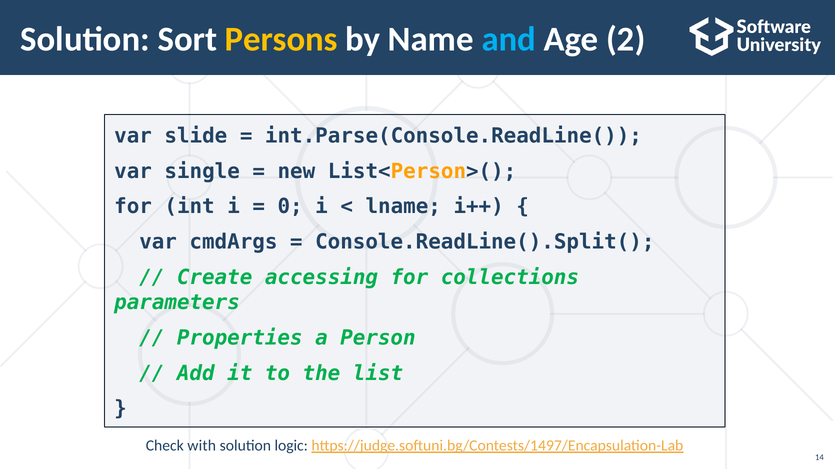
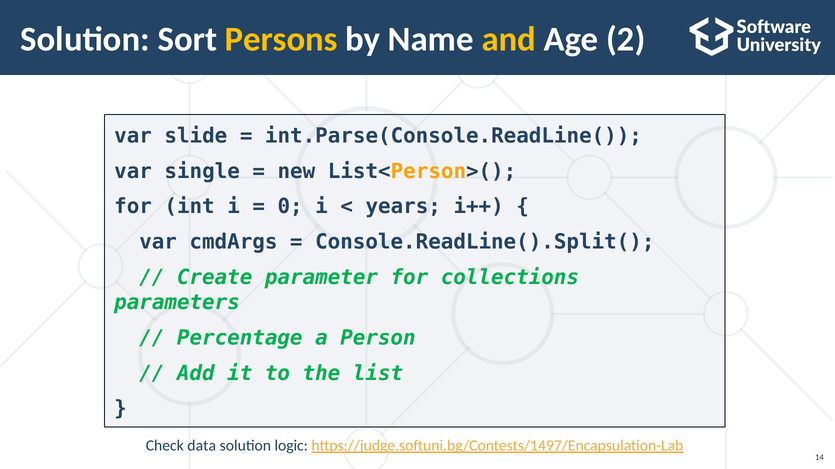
and colour: light blue -> yellow (509, 40)
lname: lname -> years (403, 207)
accessing: accessing -> parameter (321, 278)
Properties: Properties -> Percentage (240, 338)
with: with -> data (202, 446)
